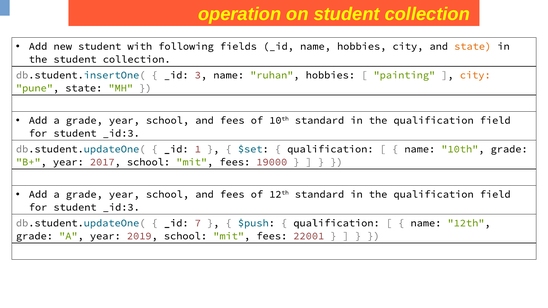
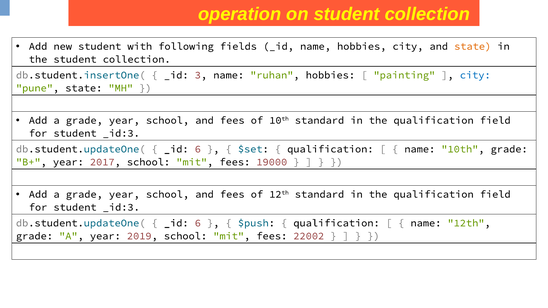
city colour: orange -> blue (475, 75)
1: 1 -> 6 (198, 149)
7: 7 -> 6 (198, 223)
22001: 22001 -> 22002 (309, 236)
